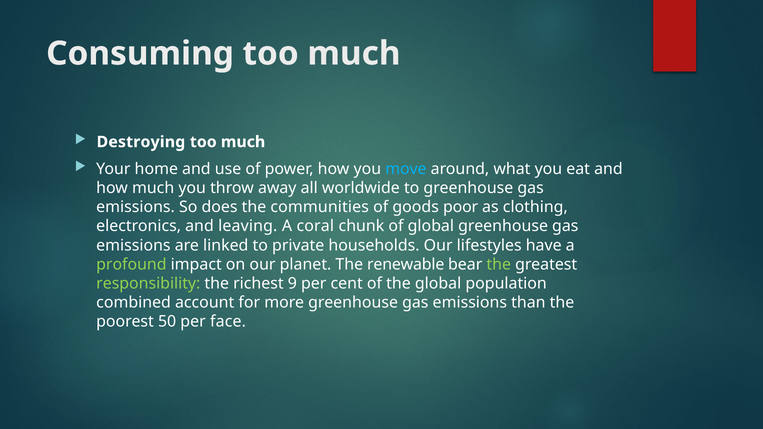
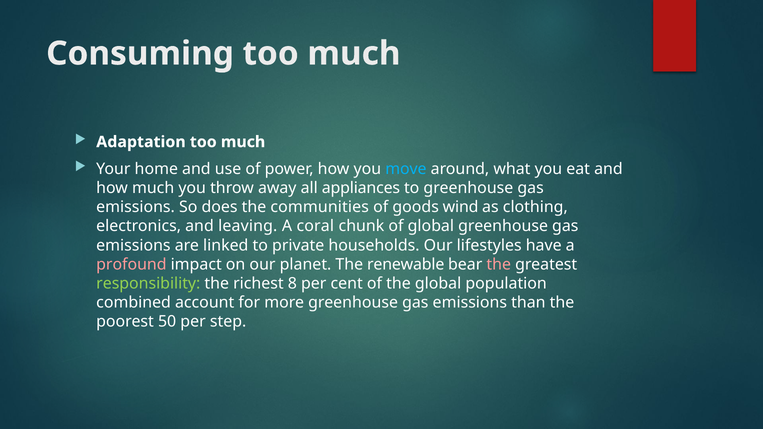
Destroying: Destroying -> Adaptation (141, 142)
worldwide: worldwide -> appliances (361, 188)
poor: poor -> wind (461, 207)
profound colour: light green -> pink (131, 264)
the colour: light green -> pink (499, 264)
9: 9 -> 8 (292, 284)
face: face -> step (228, 322)
